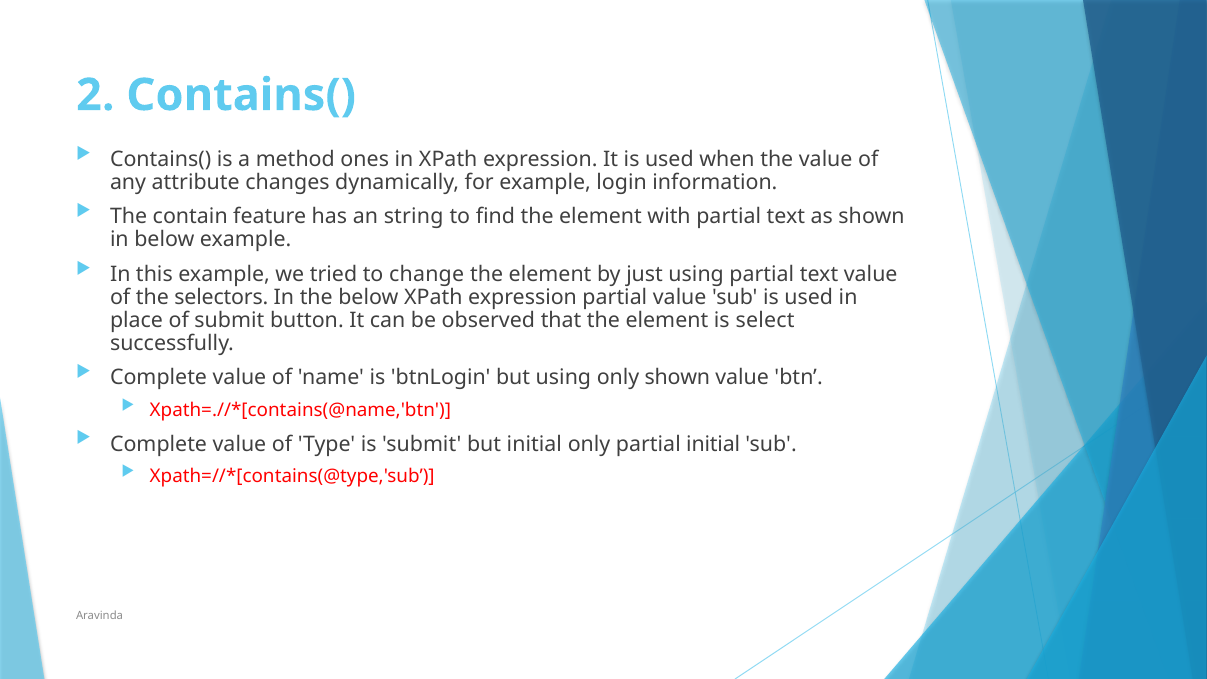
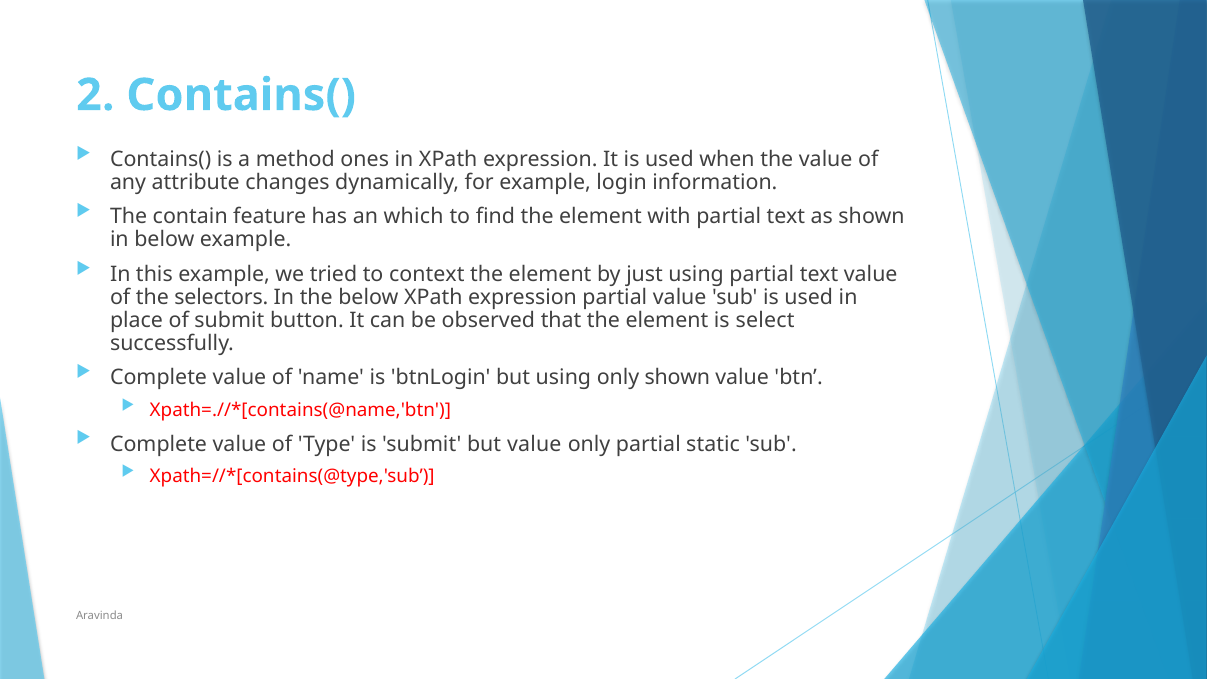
string: string -> which (414, 217)
change: change -> context (427, 274)
but initial: initial -> value (534, 444)
partial initial: initial -> static (713, 444)
